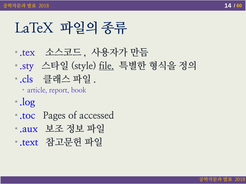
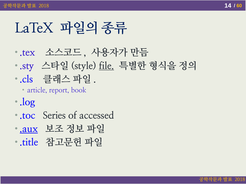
Pages: Pages -> Series (54, 116)
.aux underline: none -> present (29, 129)
.text: .text -> .title (29, 143)
